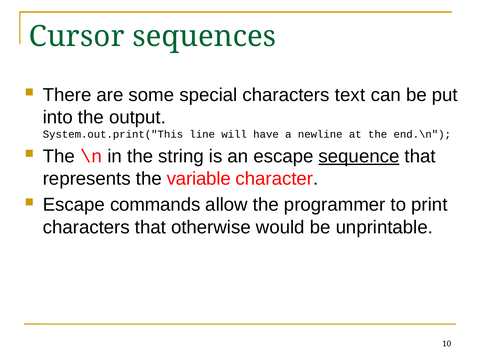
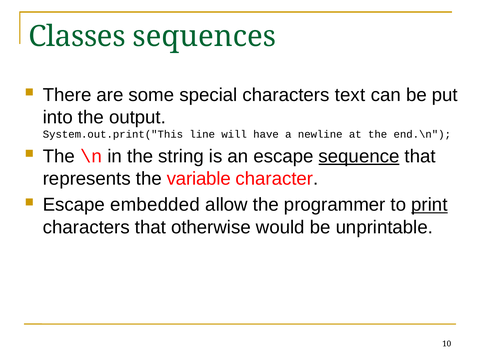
Cursor: Cursor -> Classes (77, 37)
commands: commands -> embedded (155, 205)
print underline: none -> present (429, 205)
